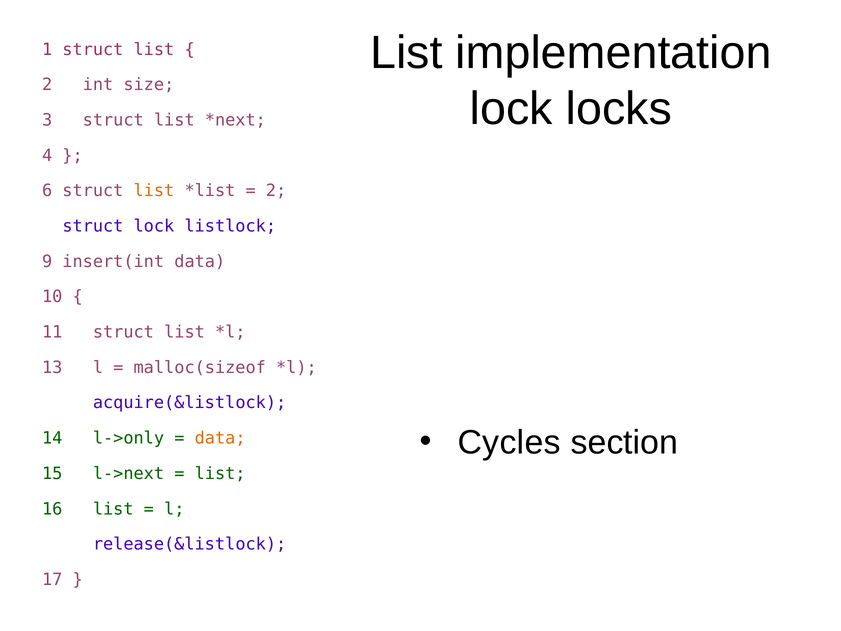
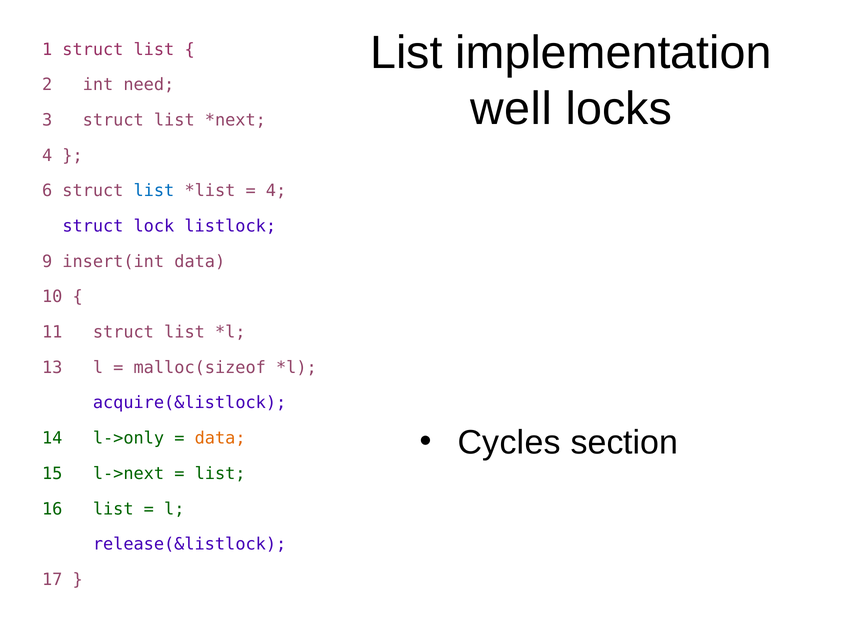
size: size -> need (149, 85)
lock: lock -> well (511, 109)
list colour: orange -> blue (154, 191)
2: 2 -> 4 (276, 191)
